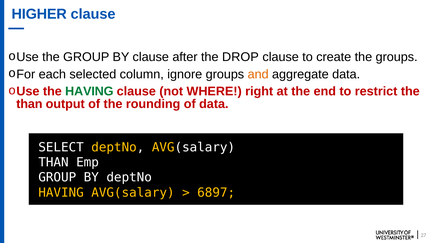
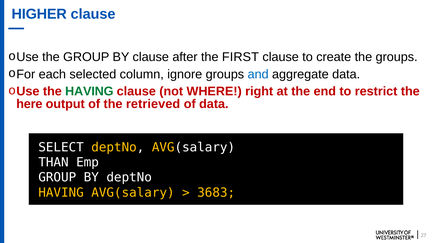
DROP: DROP -> FIRST (240, 57)
and colour: orange -> blue (258, 74)
than: than -> here (29, 104)
rounding: rounding -> retrieved (153, 104)
6897: 6897 -> 3683 (216, 193)
